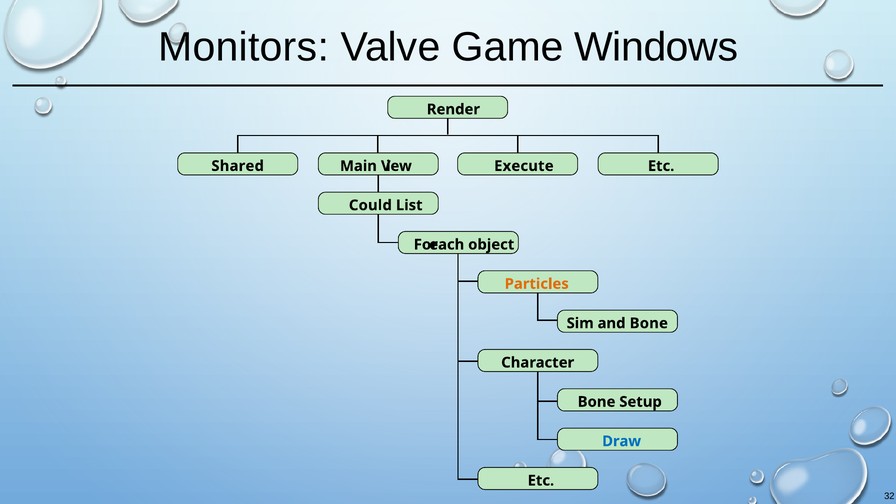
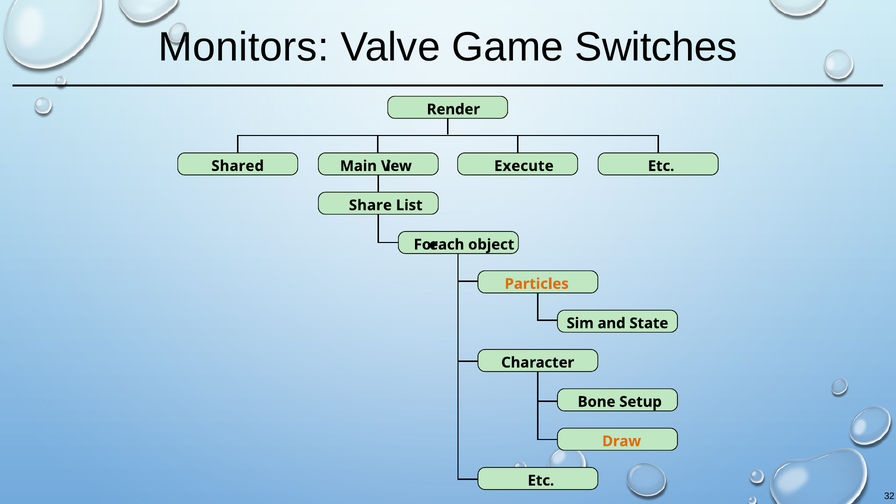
Windows: Windows -> Switches (656, 47)
Could: Could -> Share (370, 205)
and Bone: Bone -> State (649, 323)
Draw colour: blue -> orange (622, 441)
